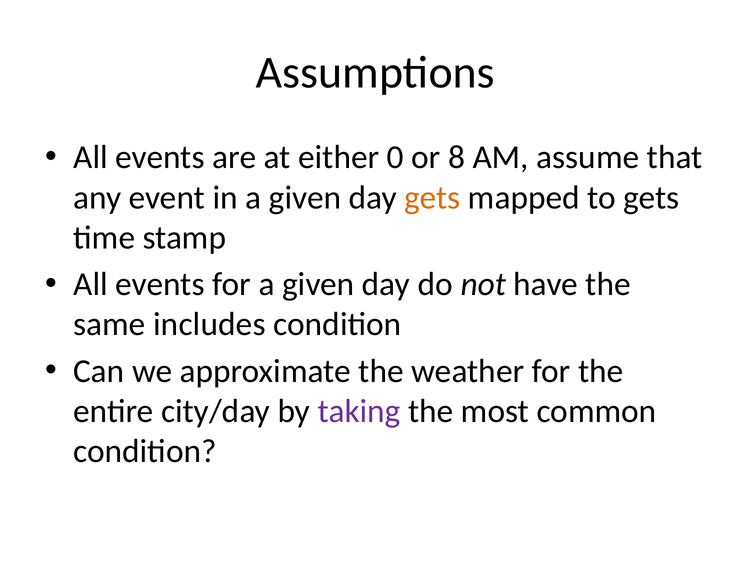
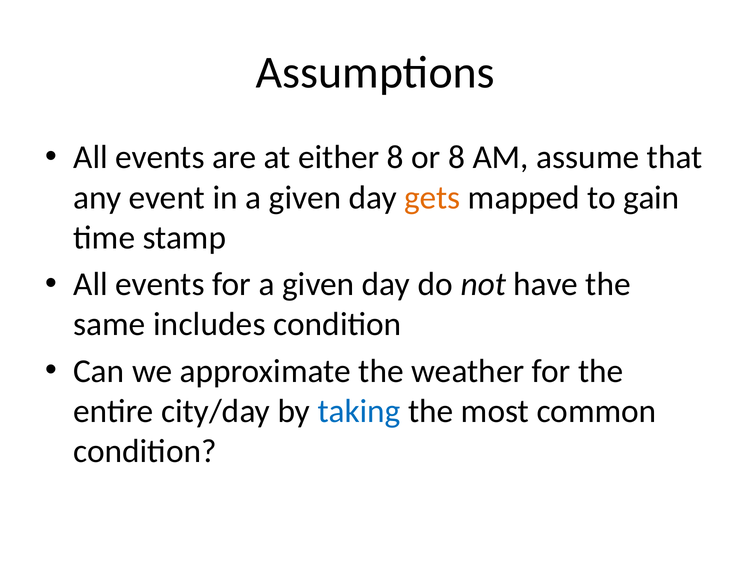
either 0: 0 -> 8 (395, 158)
to gets: gets -> gain (651, 198)
taking colour: purple -> blue (359, 411)
